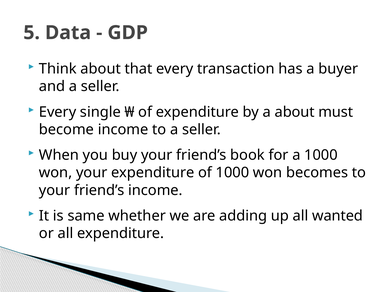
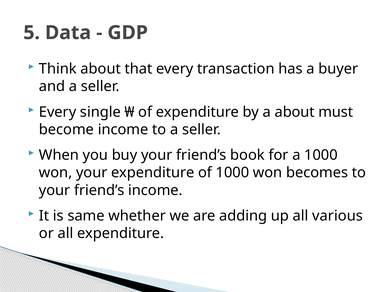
wanted: wanted -> various (338, 216)
